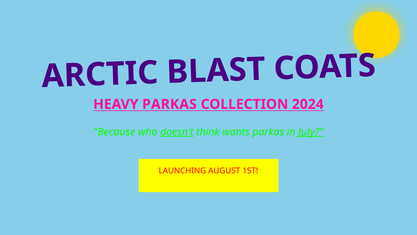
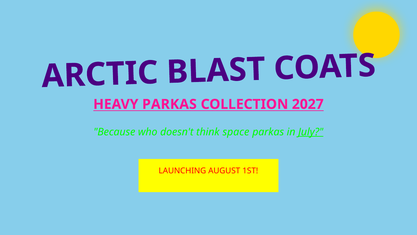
2024: 2024 -> 2027 (308, 104)
doesn't underline: present -> none (177, 132)
wants: wants -> space (236, 132)
